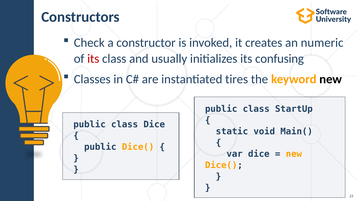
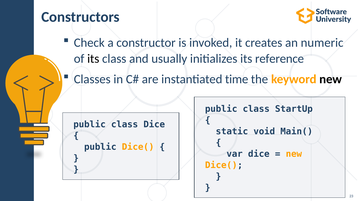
its colour: red -> black (93, 59)
confusing: confusing -> reference (280, 59)
tires: tires -> time (237, 79)
